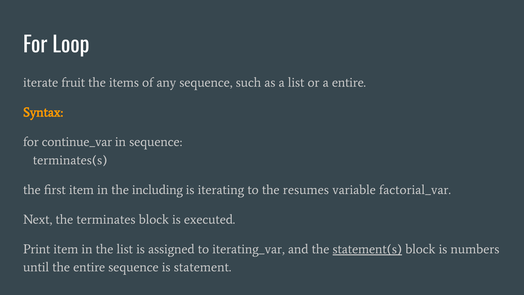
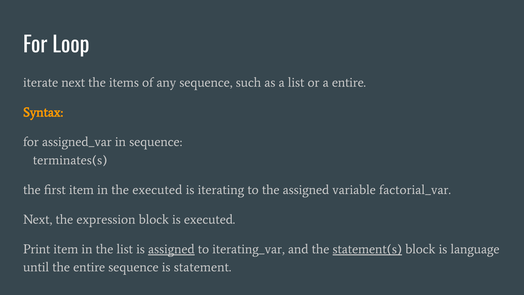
iterate fruit: fruit -> next (73, 82)
continue_var: continue_var -> assigned_var (77, 142)
the including: including -> executed (157, 190)
the resumes: resumes -> assigned (306, 190)
terminates: terminates -> expression (106, 219)
assigned underline: none -> present (171, 249)
numbers: numbers -> language (475, 249)
